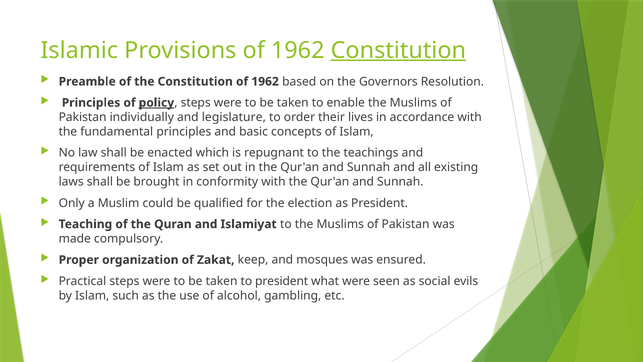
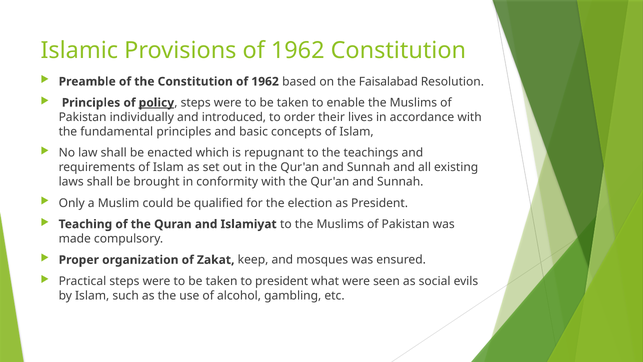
Constitution underline: present -> none (398, 50)
Governors: Governors -> Faisalabad (388, 81)
legislature: legislature -> introduced (234, 117)
